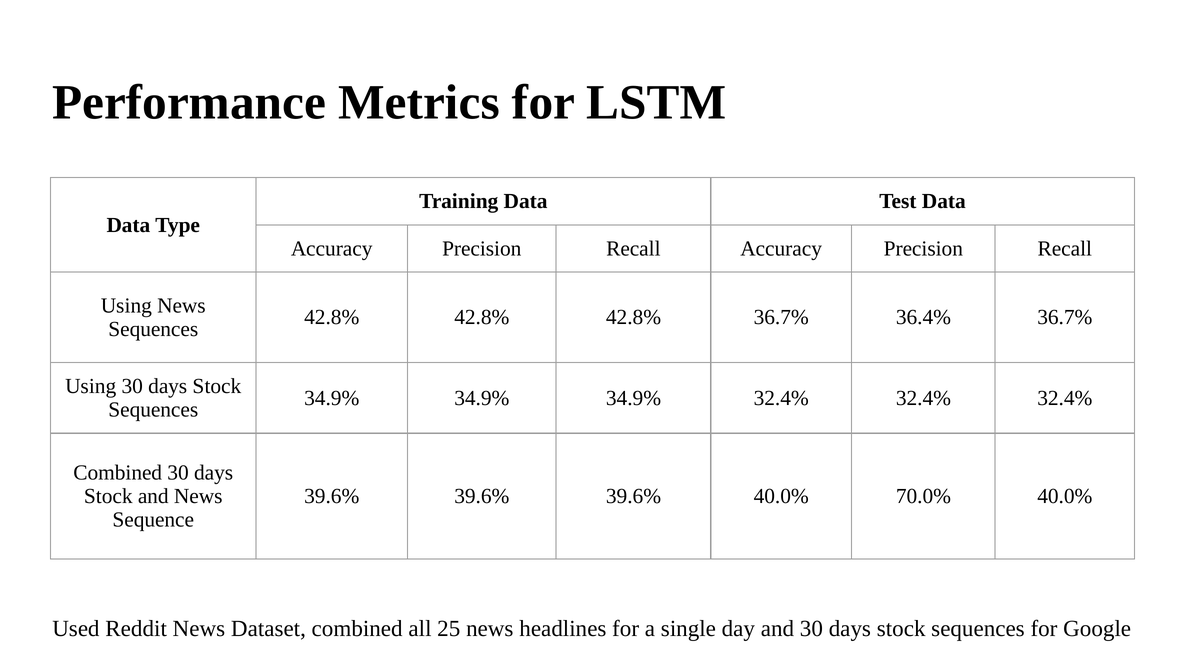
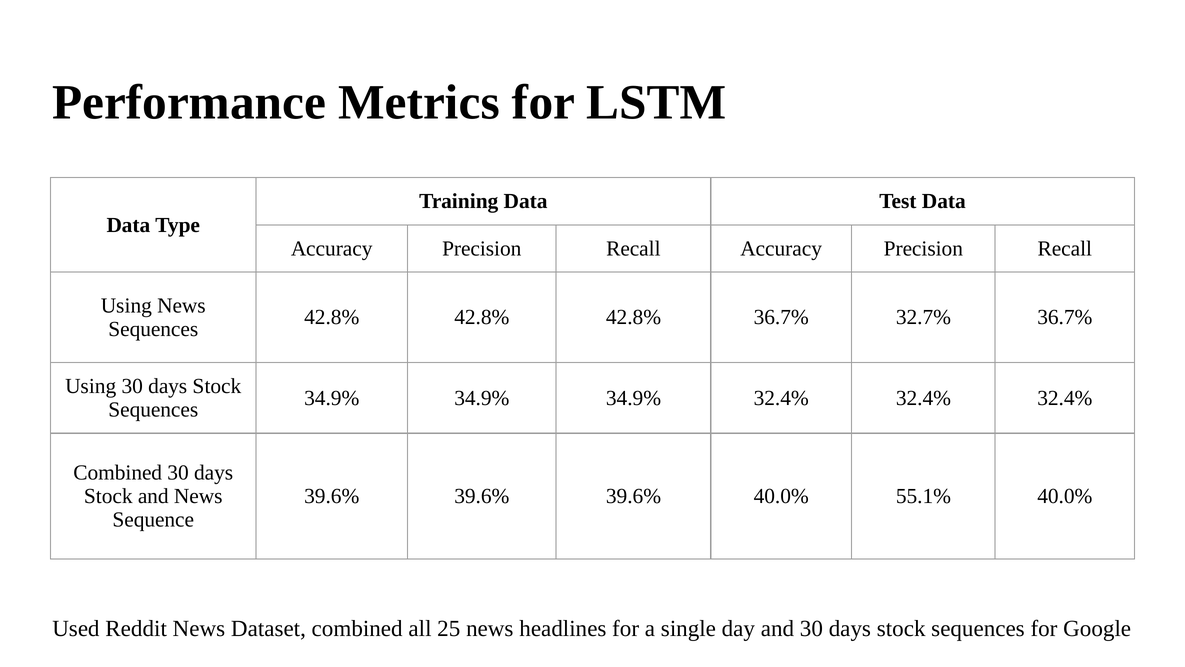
36.4%: 36.4% -> 32.7% (923, 317)
70.0%: 70.0% -> 55.1% (923, 496)
